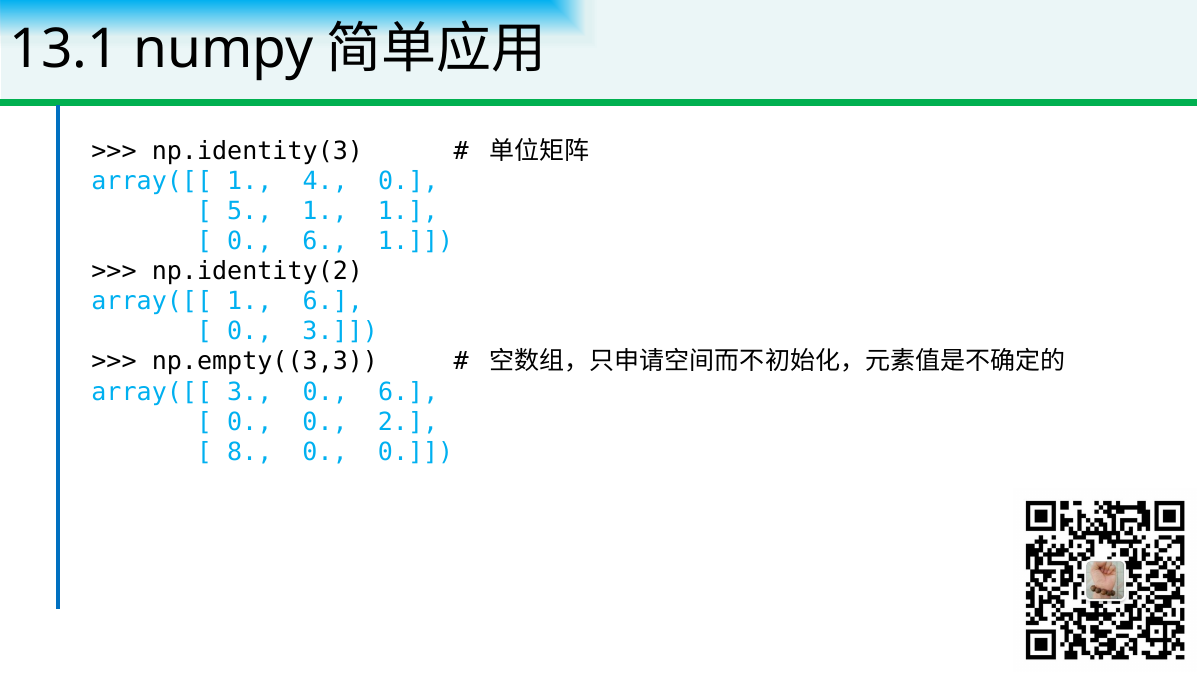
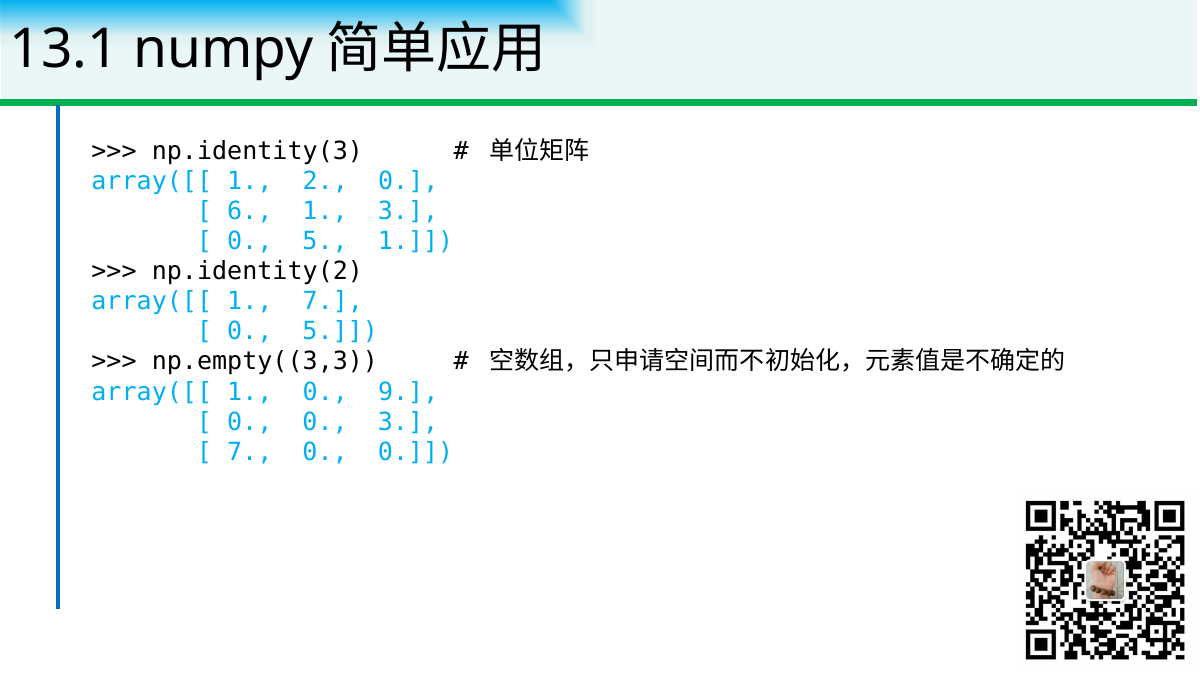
4: 4 -> 2 (325, 181)
5: 5 -> 6 (250, 211)
1 1: 1 -> 3 (408, 211)
6: 6 -> 5 (325, 242)
1 6: 6 -> 7 (333, 302)
3: 3 -> 5 (340, 332)
3: 3 -> 1 (250, 392)
6: 6 -> 9 (408, 392)
0 2: 2 -> 3 (408, 422)
8: 8 -> 7 (250, 452)
